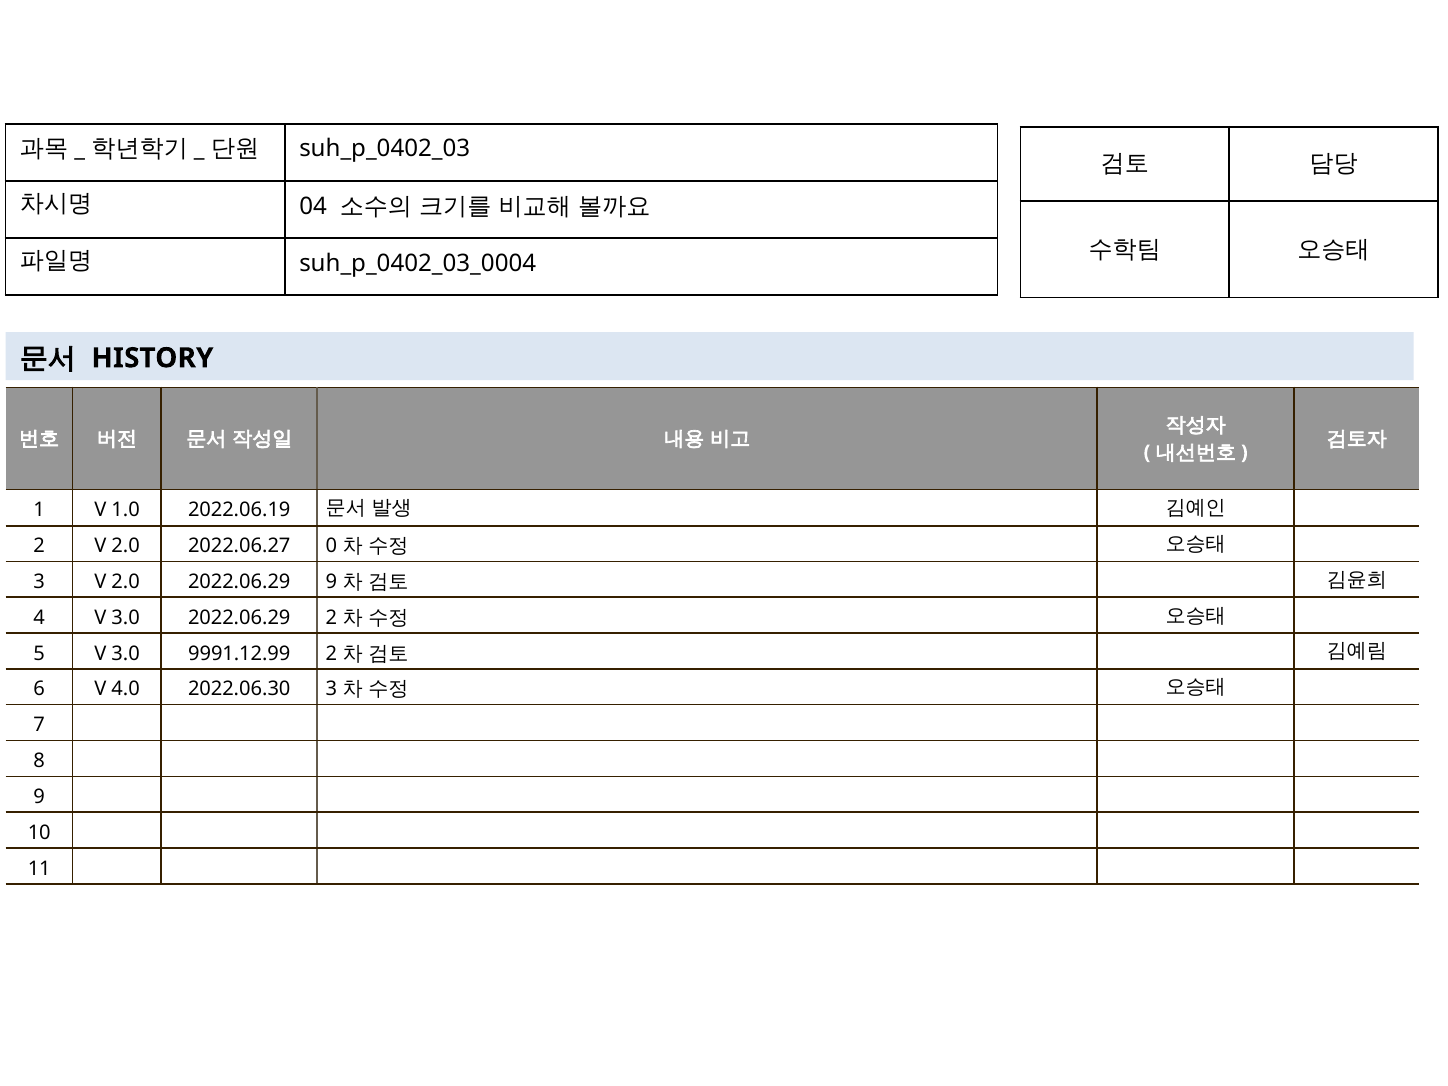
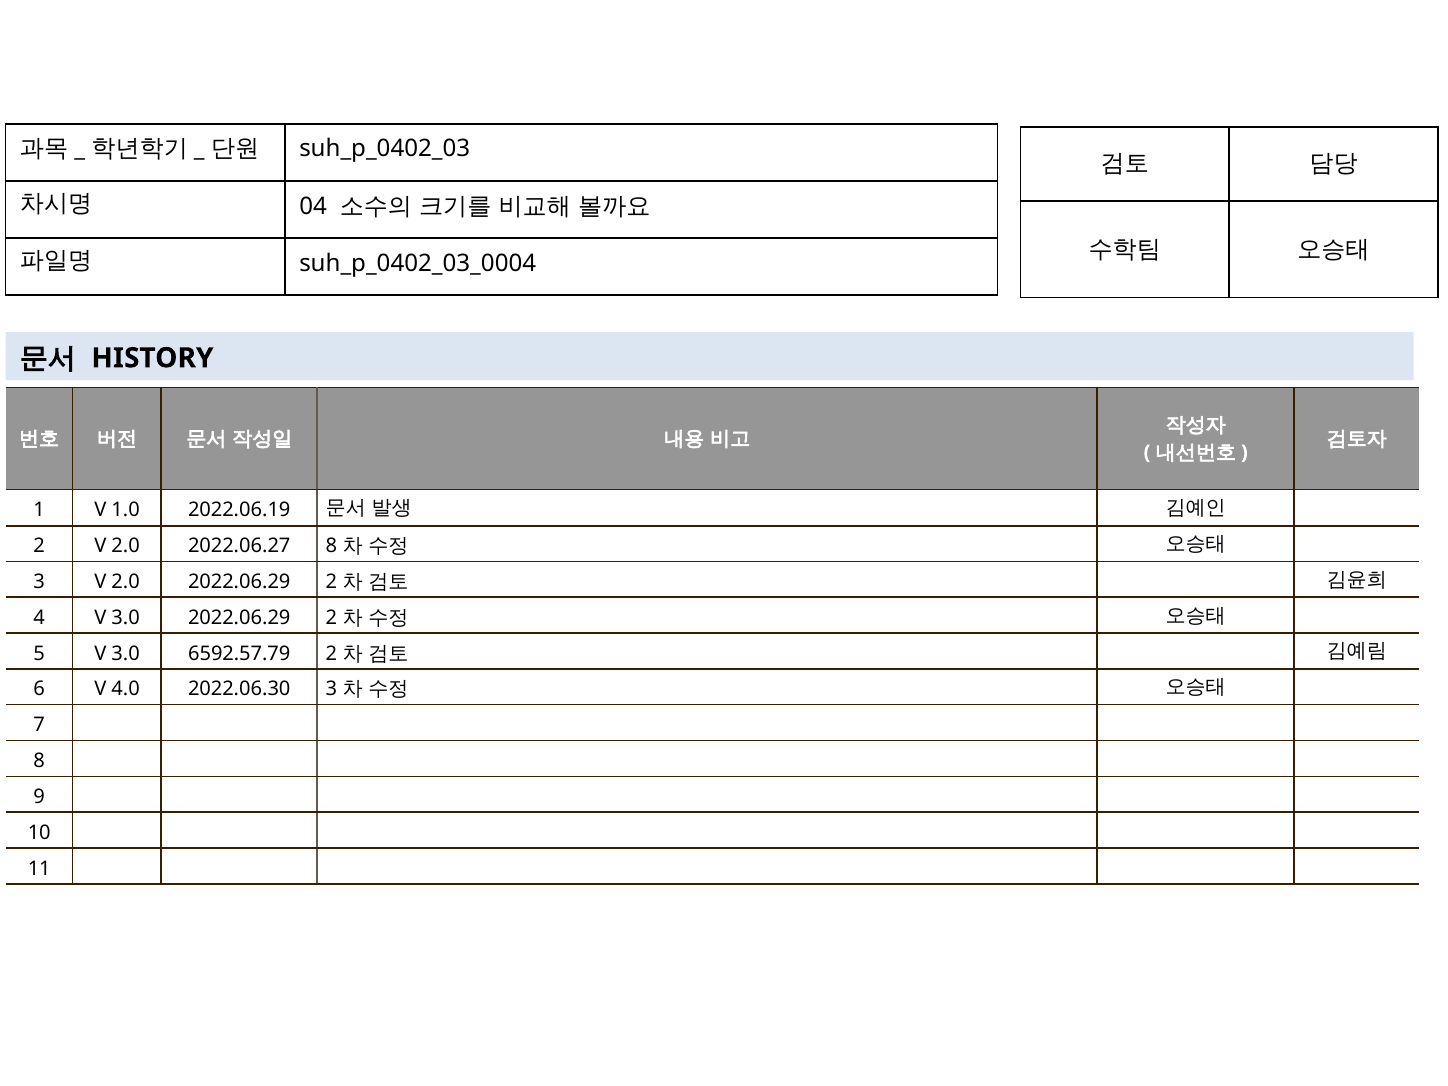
2022.06.27 0: 0 -> 8 (331, 546)
2.0 2022.06.29 9: 9 -> 2 (331, 582)
9991.12.99: 9991.12.99 -> 6592.57.79 (239, 654)
